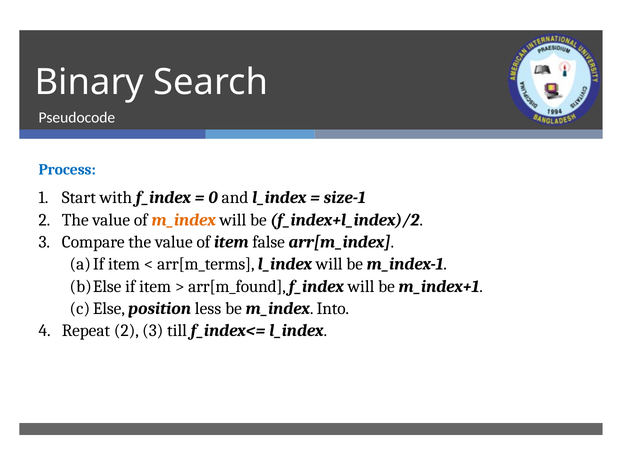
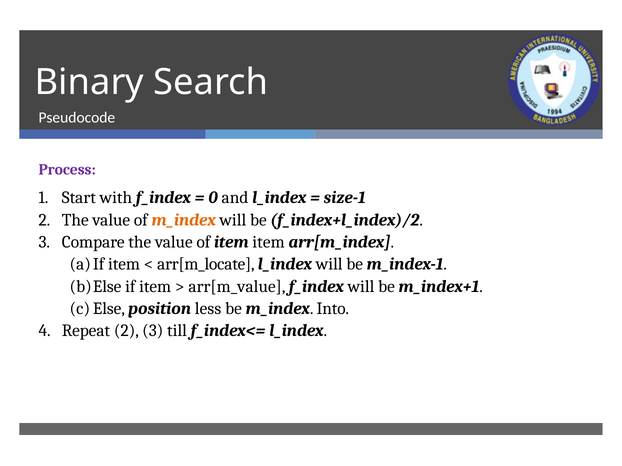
Process colour: blue -> purple (67, 170)
item false: false -> item (268, 242)
arr[m_terms: arr[m_terms -> arr[m_locate (206, 264)
arr[m_found: arr[m_found -> arr[m_value (237, 287)
